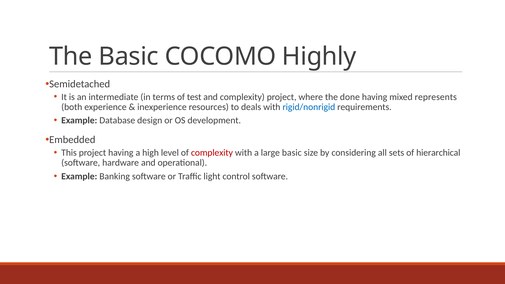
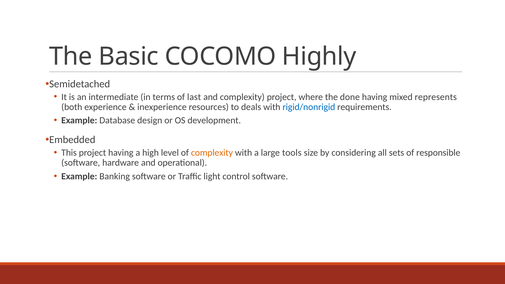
test: test -> last (194, 97)
complexity colour: red -> orange (212, 153)
large basic: basic -> tools (292, 153)
hierarchical: hierarchical -> responsible (438, 153)
